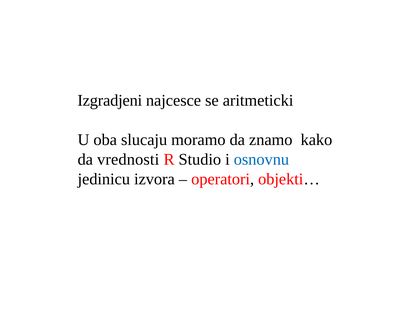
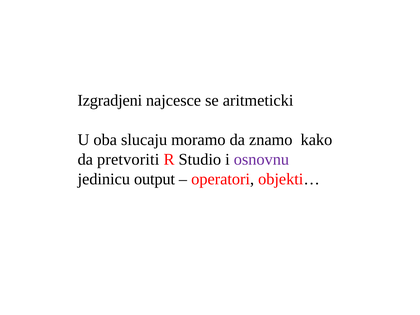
vrednosti: vrednosti -> pretvoriti (128, 159)
osnovnu colour: blue -> purple (261, 159)
izvora: izvora -> output (155, 179)
